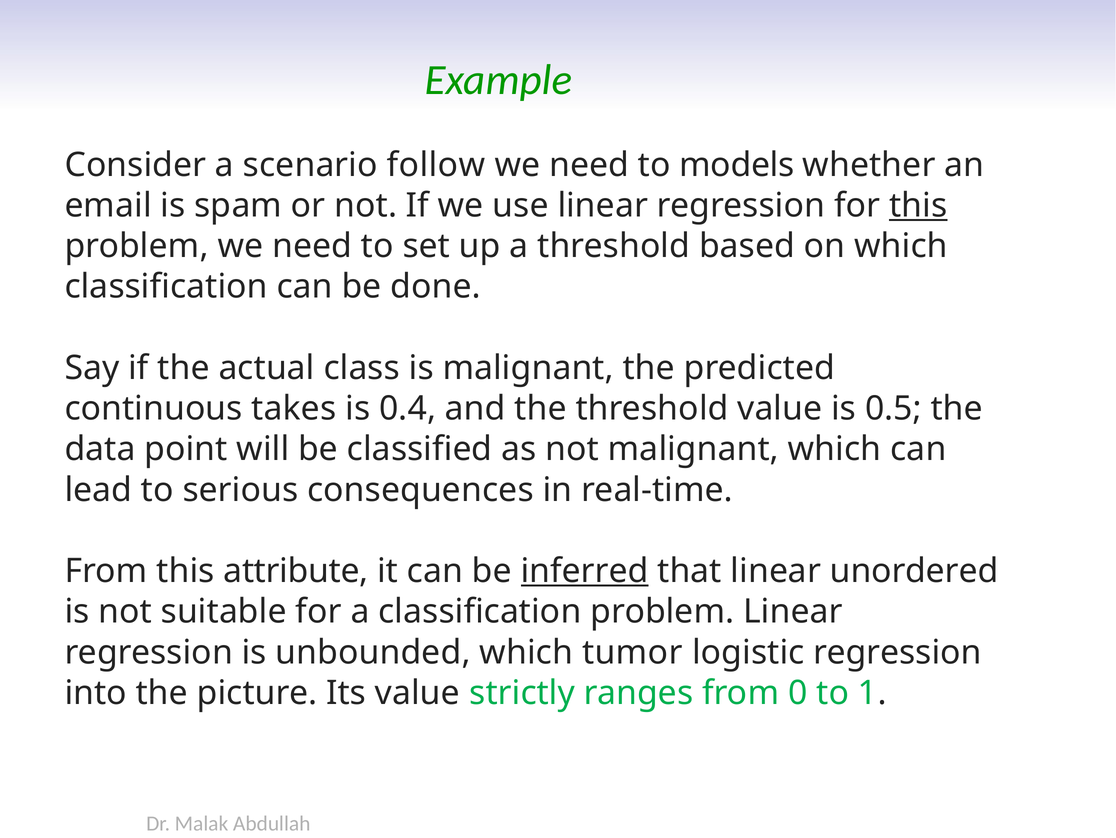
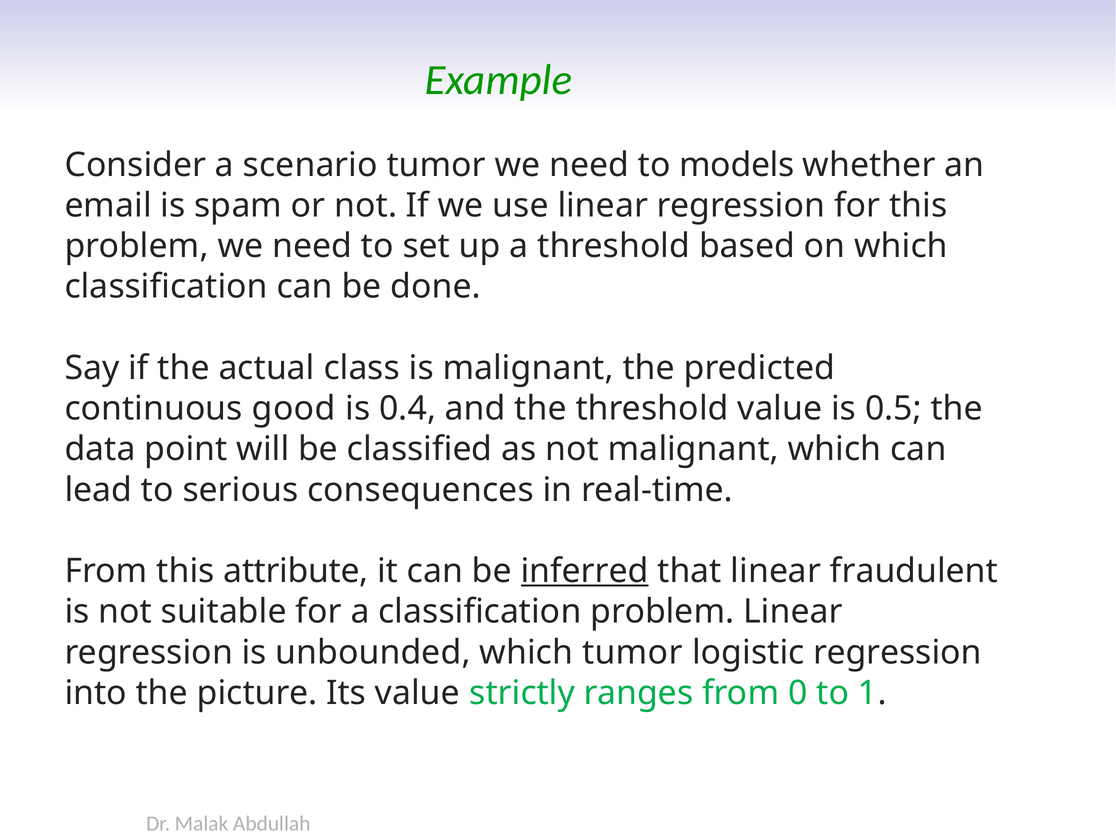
scenario follow: follow -> tumor (436, 165)
this underline: present -> none (918, 205)
takes: takes -> good (294, 409)
unordered: unordered -> fraudulent (914, 571)
